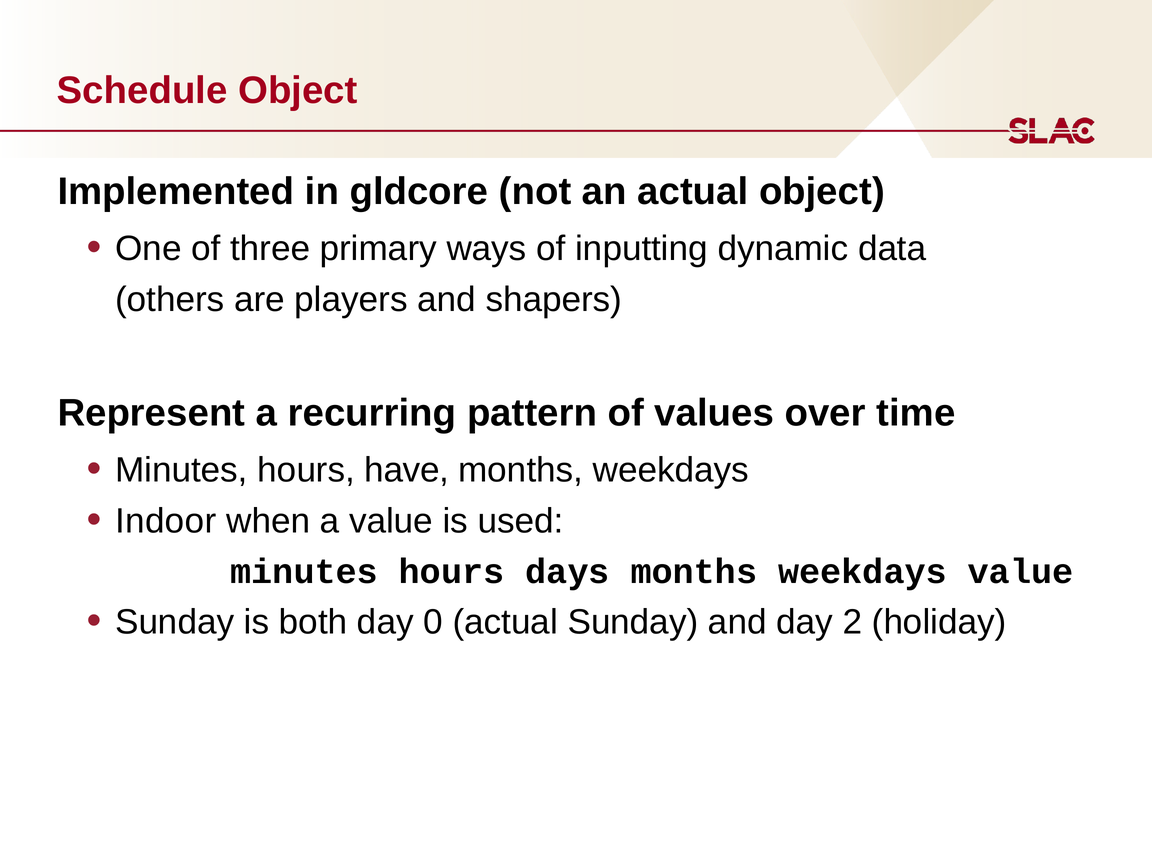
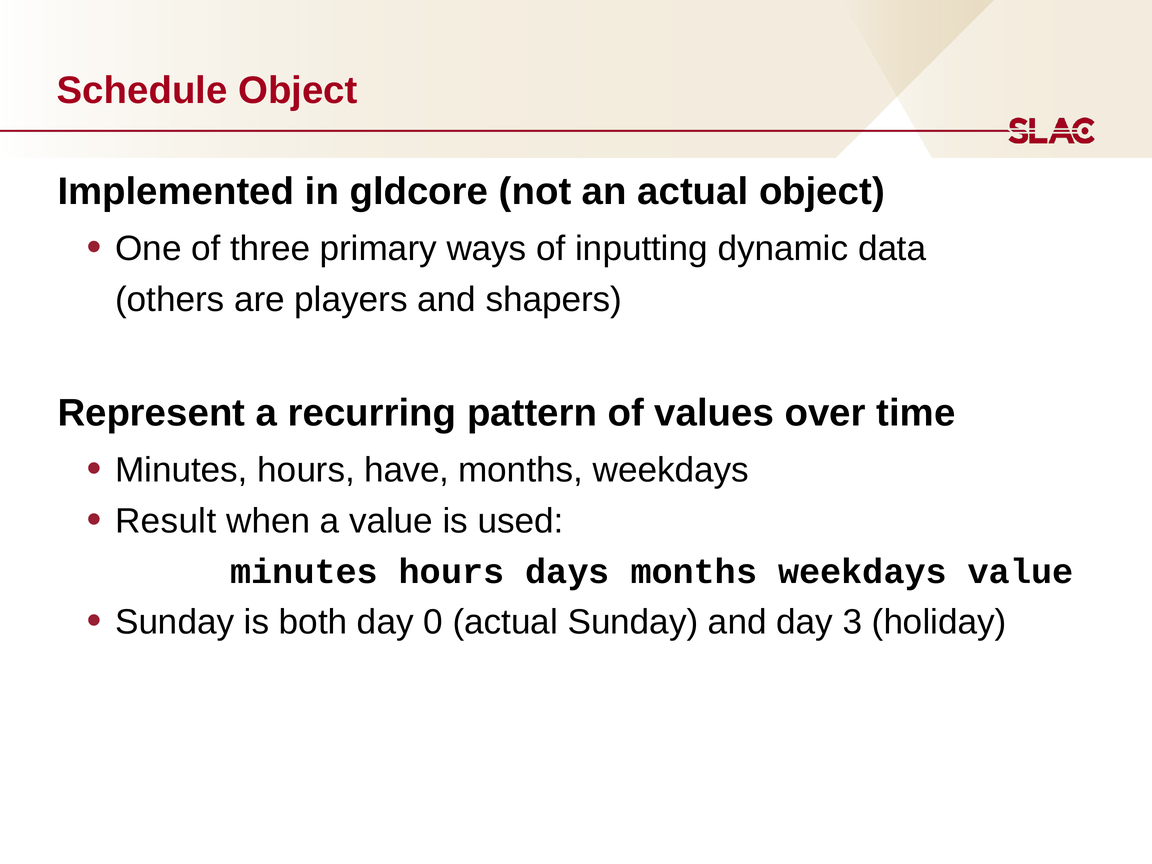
Indoor: Indoor -> Result (166, 521)
2: 2 -> 3 (852, 622)
